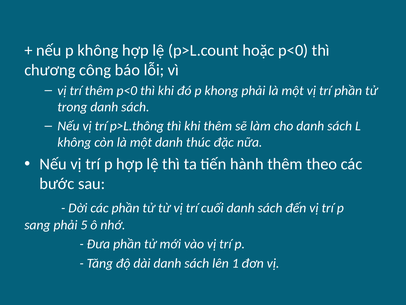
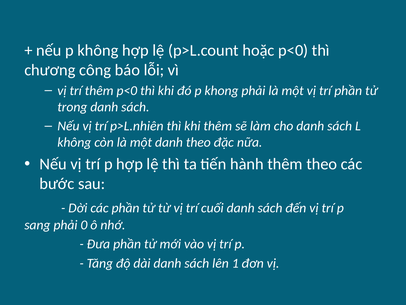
p>L.thông: p>L.thông -> p>L.nhiên (137, 126)
danh thúc: thúc -> theo (198, 142)
5: 5 -> 0 (84, 224)
